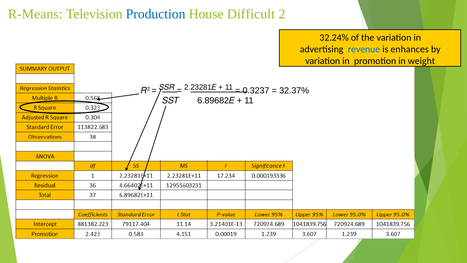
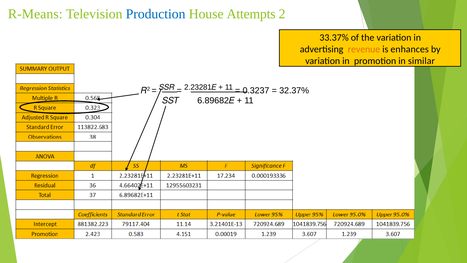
Difficult: Difficult -> Attempts (251, 14)
32.24%: 32.24% -> 33.37% (334, 38)
revenue colour: blue -> orange (364, 49)
weight: weight -> similar (421, 61)
